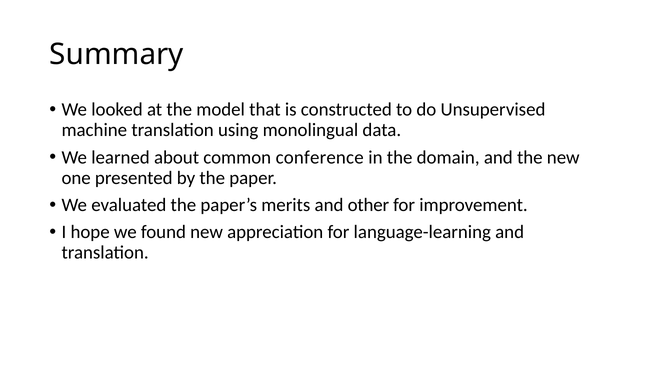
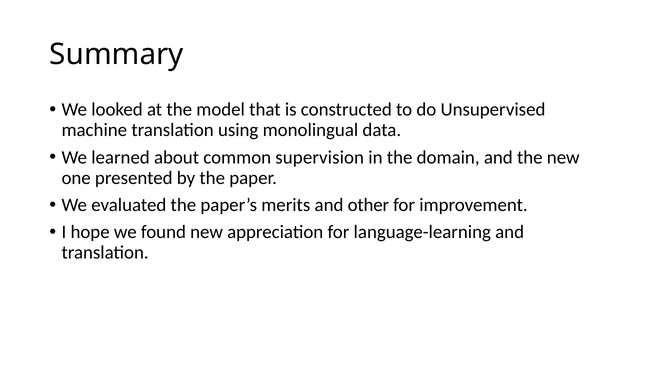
conference: conference -> supervision (320, 157)
